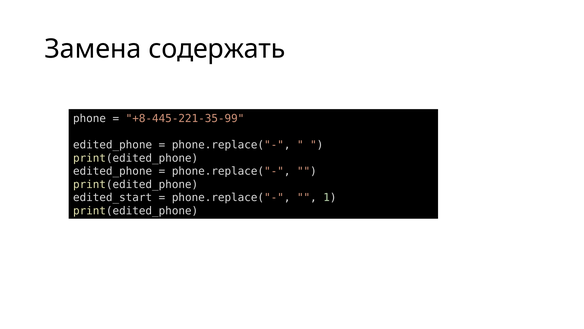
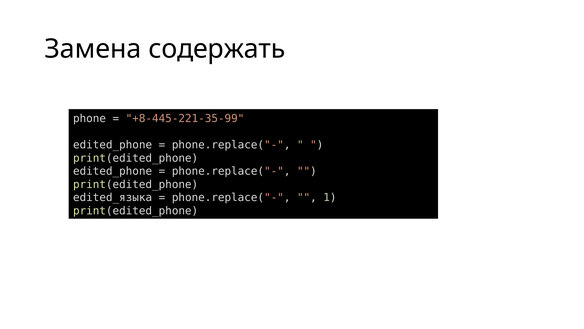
edited_start: edited_start -> edited_языка (113, 197)
